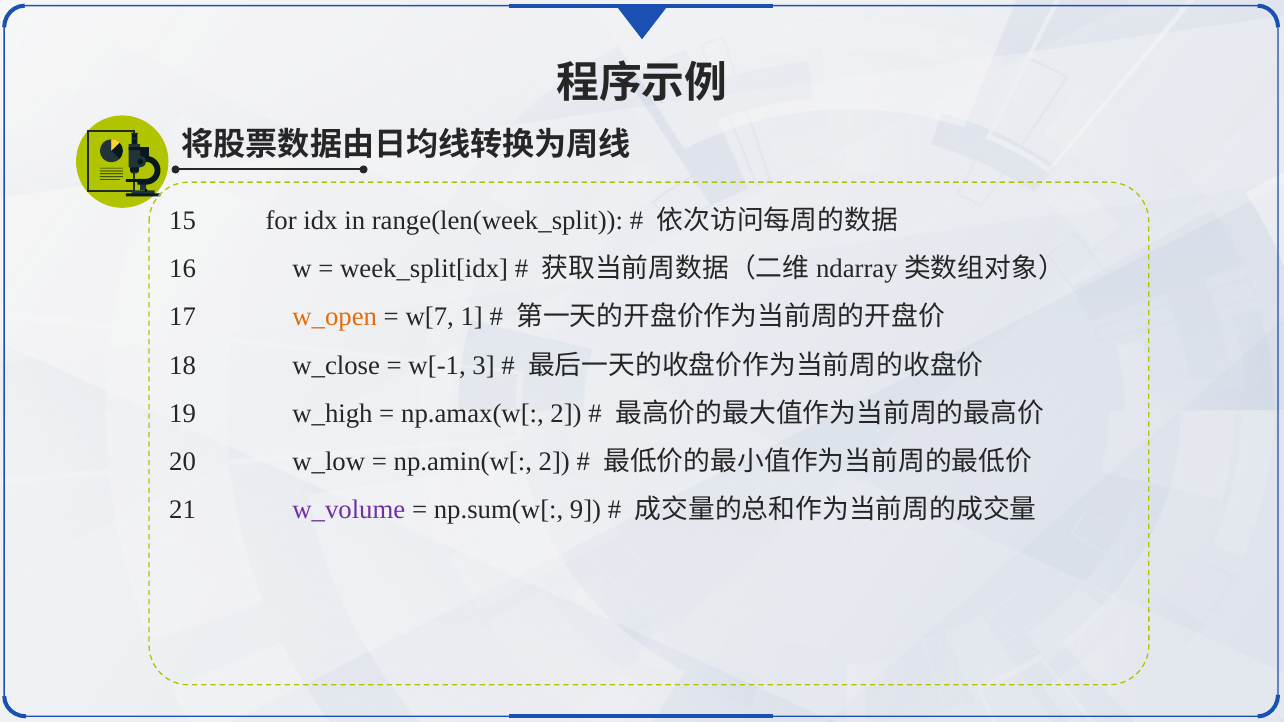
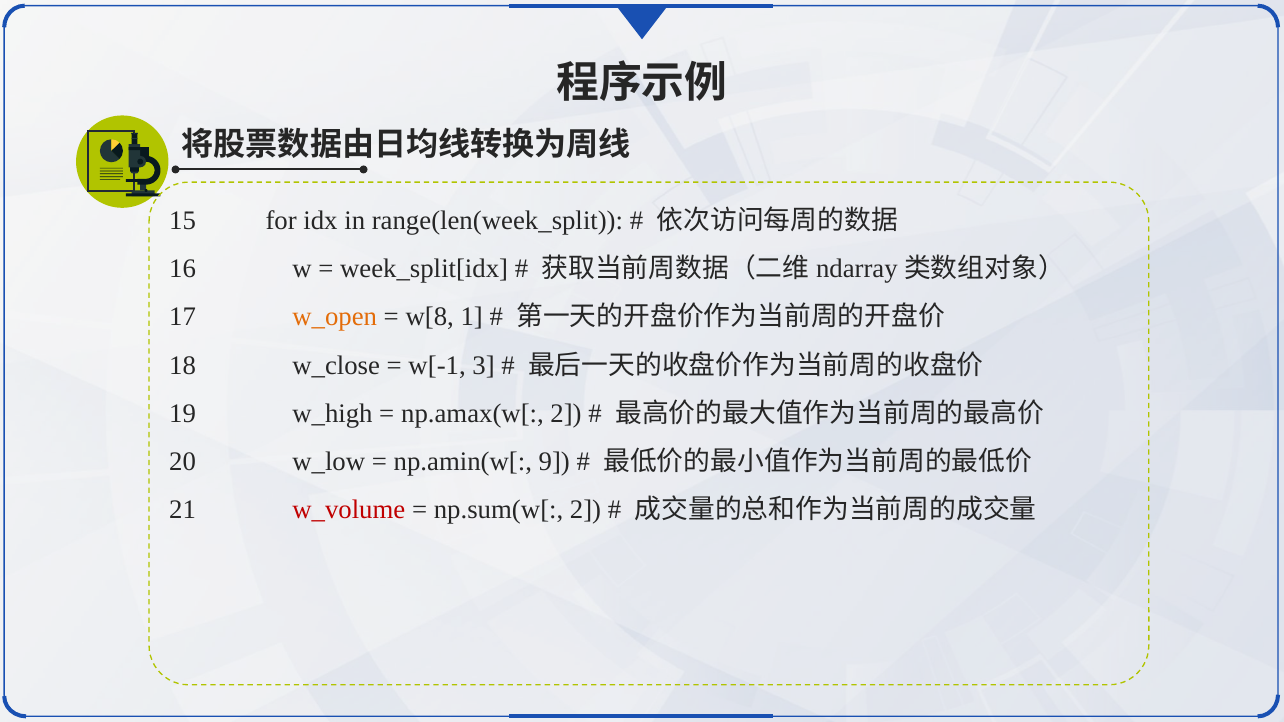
w[7: w[7 -> w[8 (430, 317)
np.amin(w[ 2: 2 -> 9 (554, 462)
w_volume colour: purple -> red (349, 510)
np.sum(w[ 9: 9 -> 2 (586, 510)
